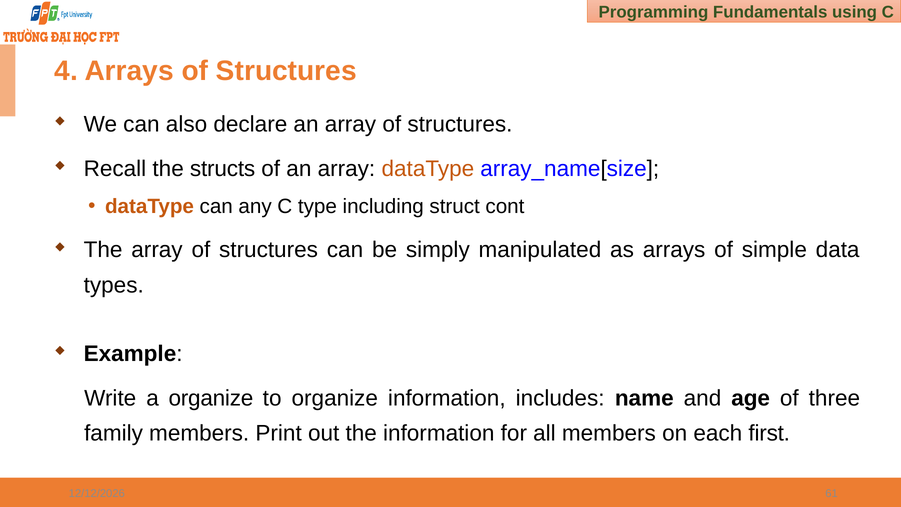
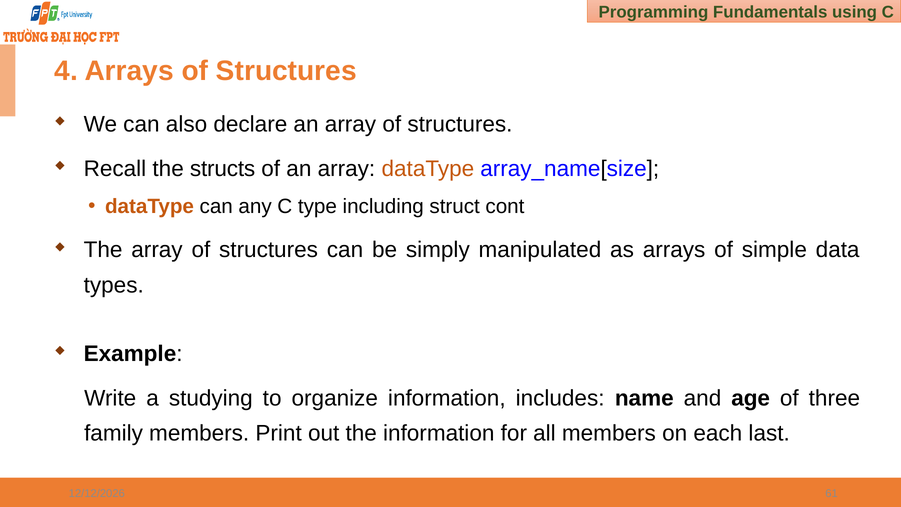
a organize: organize -> studying (211, 398)
first: first -> last (769, 433)
